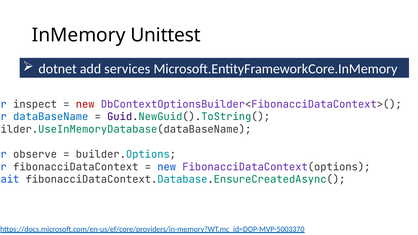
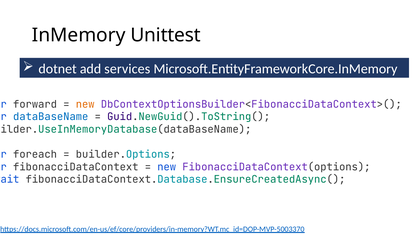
inspect: inspect -> forward (35, 104)
new colour: red -> orange (85, 104)
observe: observe -> foreach (35, 155)
